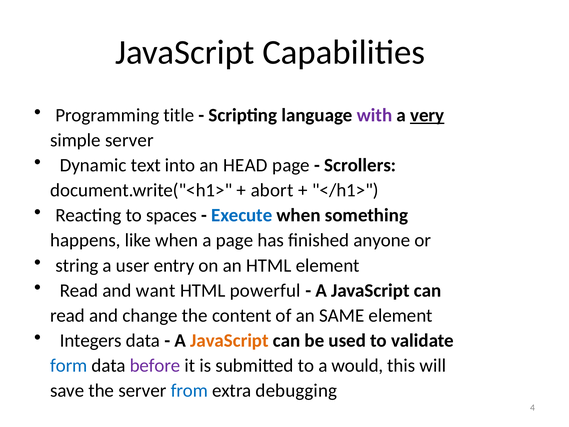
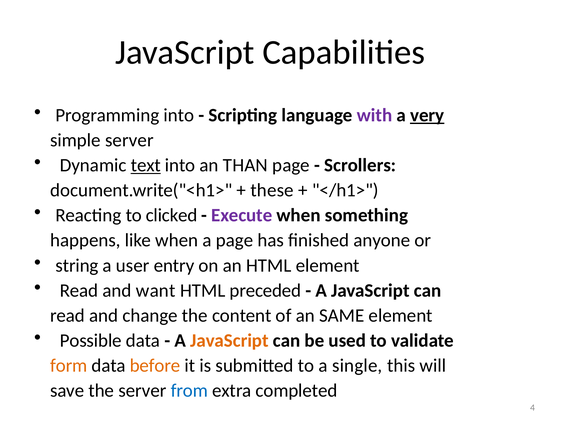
Programming title: title -> into (179, 115)
text underline: none -> present (146, 165)
HEAD: HEAD -> THAN (245, 165)
abort: abort -> these (272, 190)
spaces: spaces -> clicked (172, 215)
Execute colour: blue -> purple (242, 215)
powerful: powerful -> preceded (265, 290)
Integers: Integers -> Possible (91, 340)
form colour: blue -> orange (69, 365)
before colour: purple -> orange (155, 365)
would: would -> single (357, 365)
debugging: debugging -> completed (297, 390)
